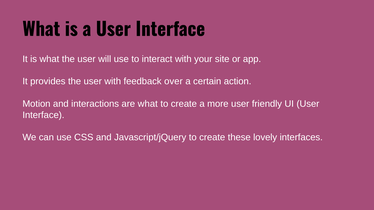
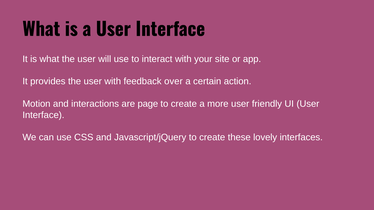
are what: what -> page (148, 104)
